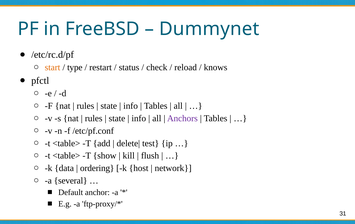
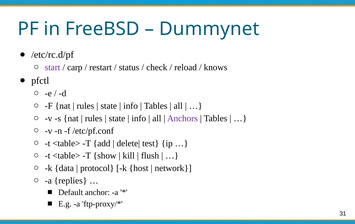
start colour: orange -> purple (53, 67)
type: type -> carp (75, 67)
ordering: ordering -> protocol (97, 168)
several: several -> replies (71, 180)
